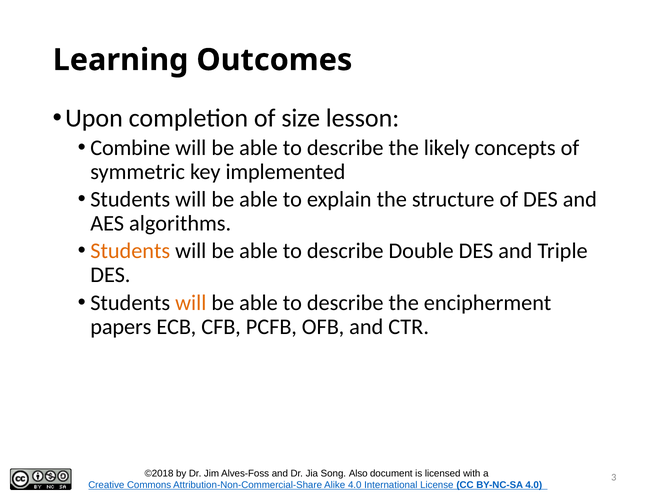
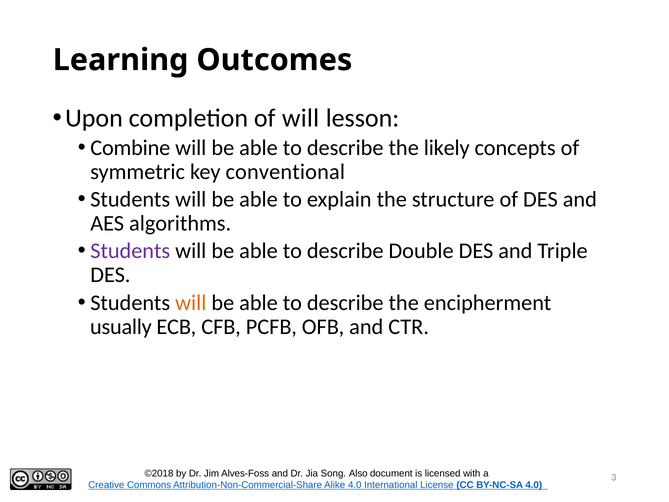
of size: size -> will (301, 118)
implemented: implemented -> conventional (285, 172)
Students colour: orange -> purple (130, 251)
papers: papers -> usually (121, 327)
